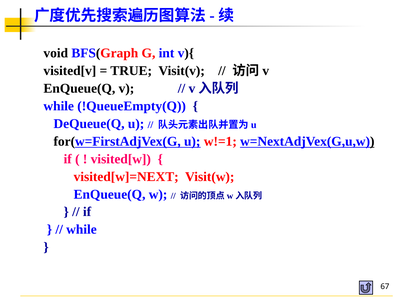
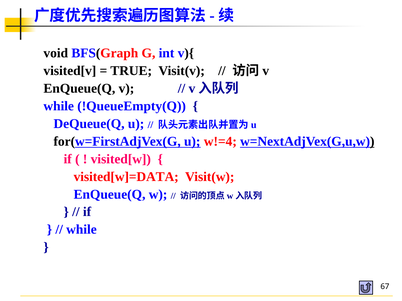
w!=1: w!=1 -> w!=4 (220, 142)
visited[w]=NEXT: visited[w]=NEXT -> visited[w]=DATA (126, 177)
